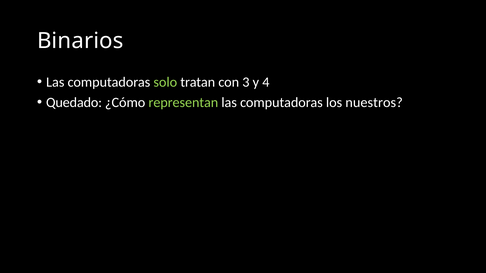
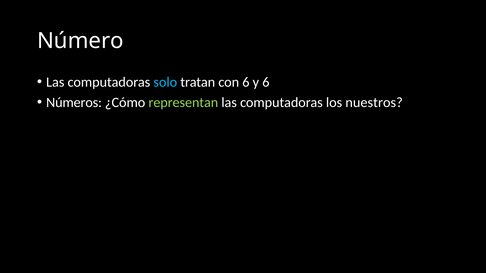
Binarios: Binarios -> Número (80, 41)
solo colour: light green -> light blue (165, 82)
con 3: 3 -> 6 (246, 82)
y 4: 4 -> 6 (266, 82)
Quedado: Quedado -> Números (74, 103)
